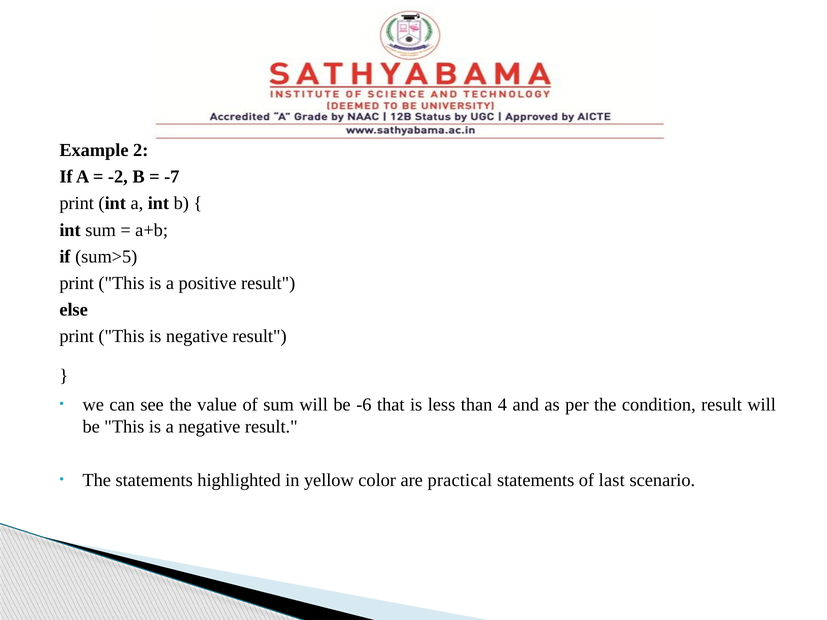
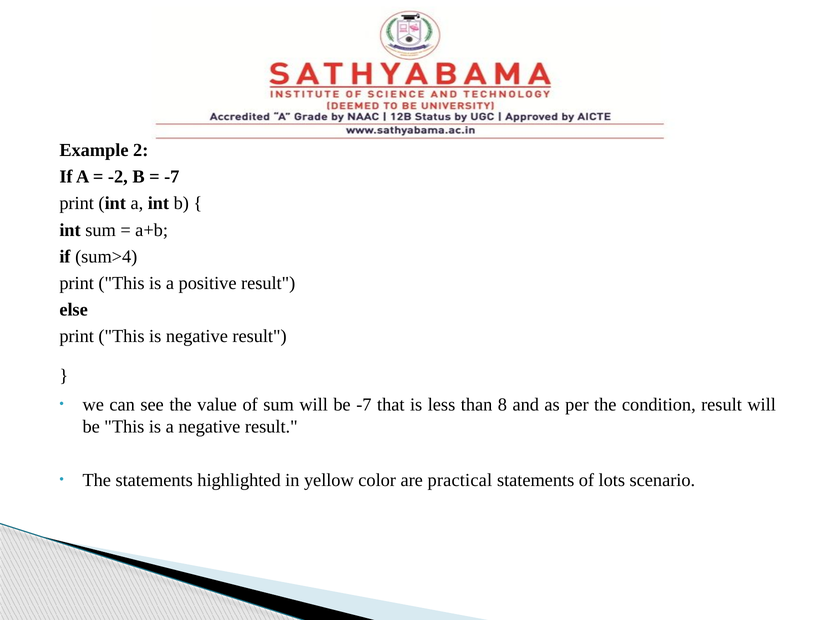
sum>5: sum>5 -> sum>4 (106, 257)
be -6: -6 -> -7 (364, 405)
4: 4 -> 8 (502, 405)
last: last -> lots (612, 480)
